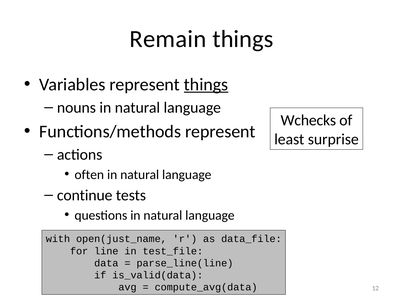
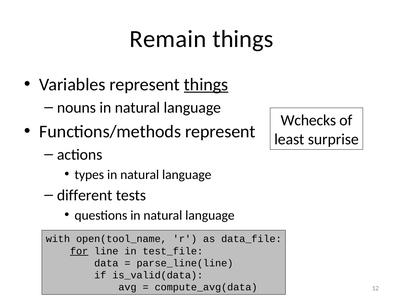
often: often -> types (89, 175)
continue: continue -> different (85, 195)
open(just_name: open(just_name -> open(tool_name (121, 239)
for underline: none -> present (79, 251)
